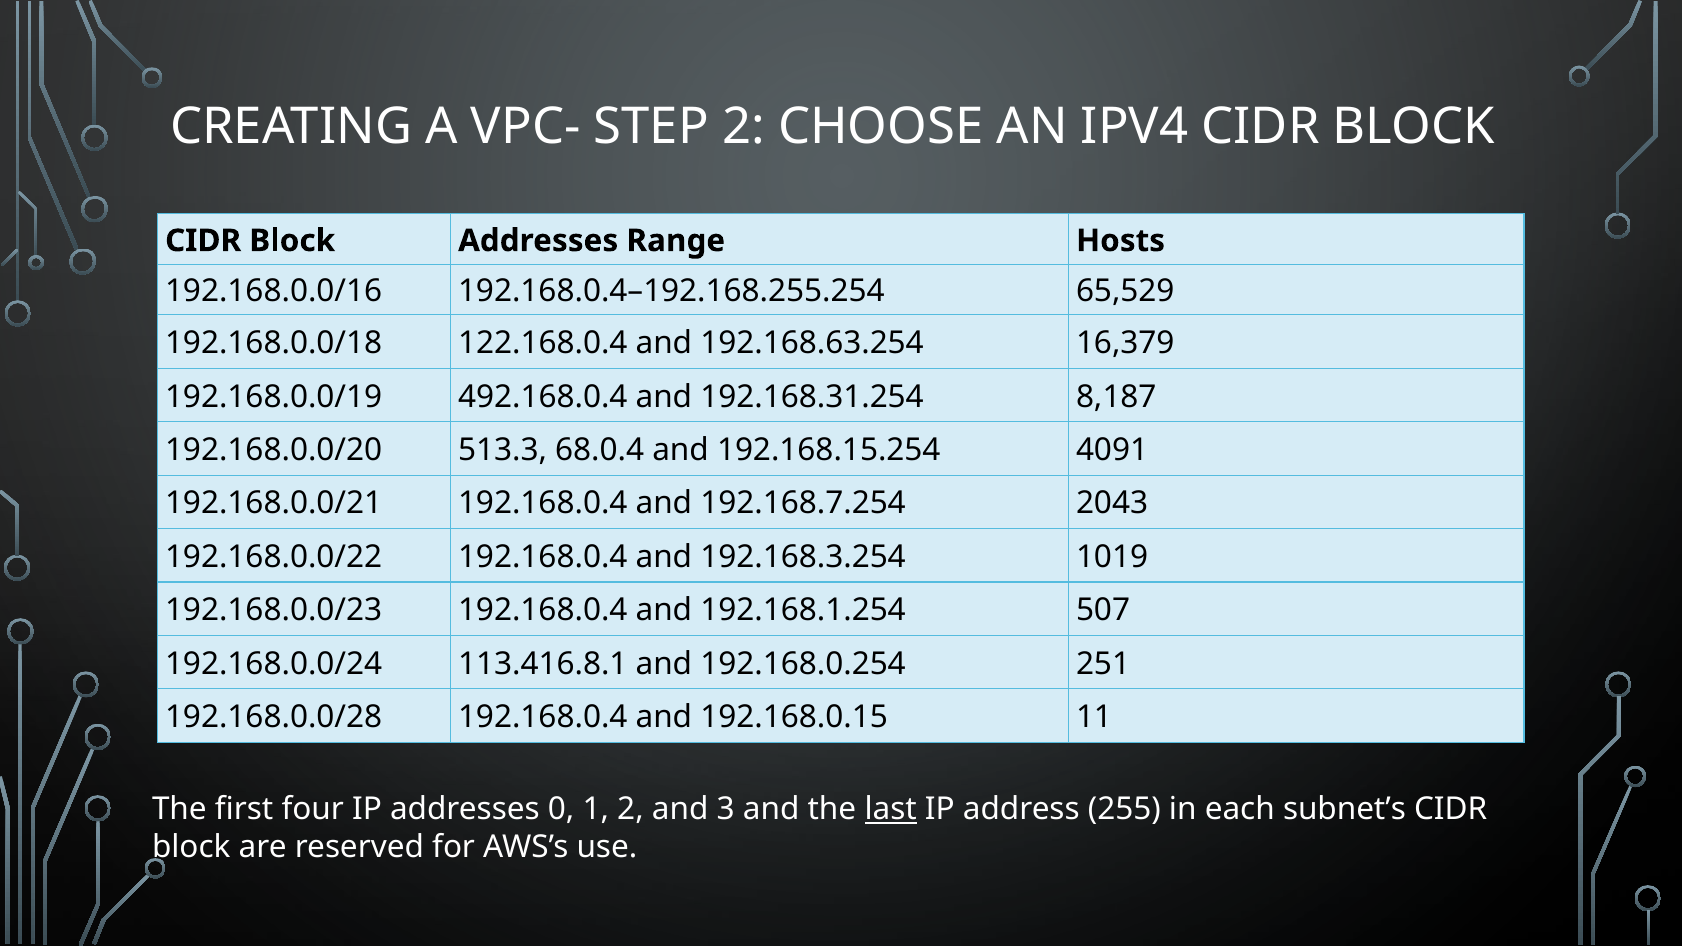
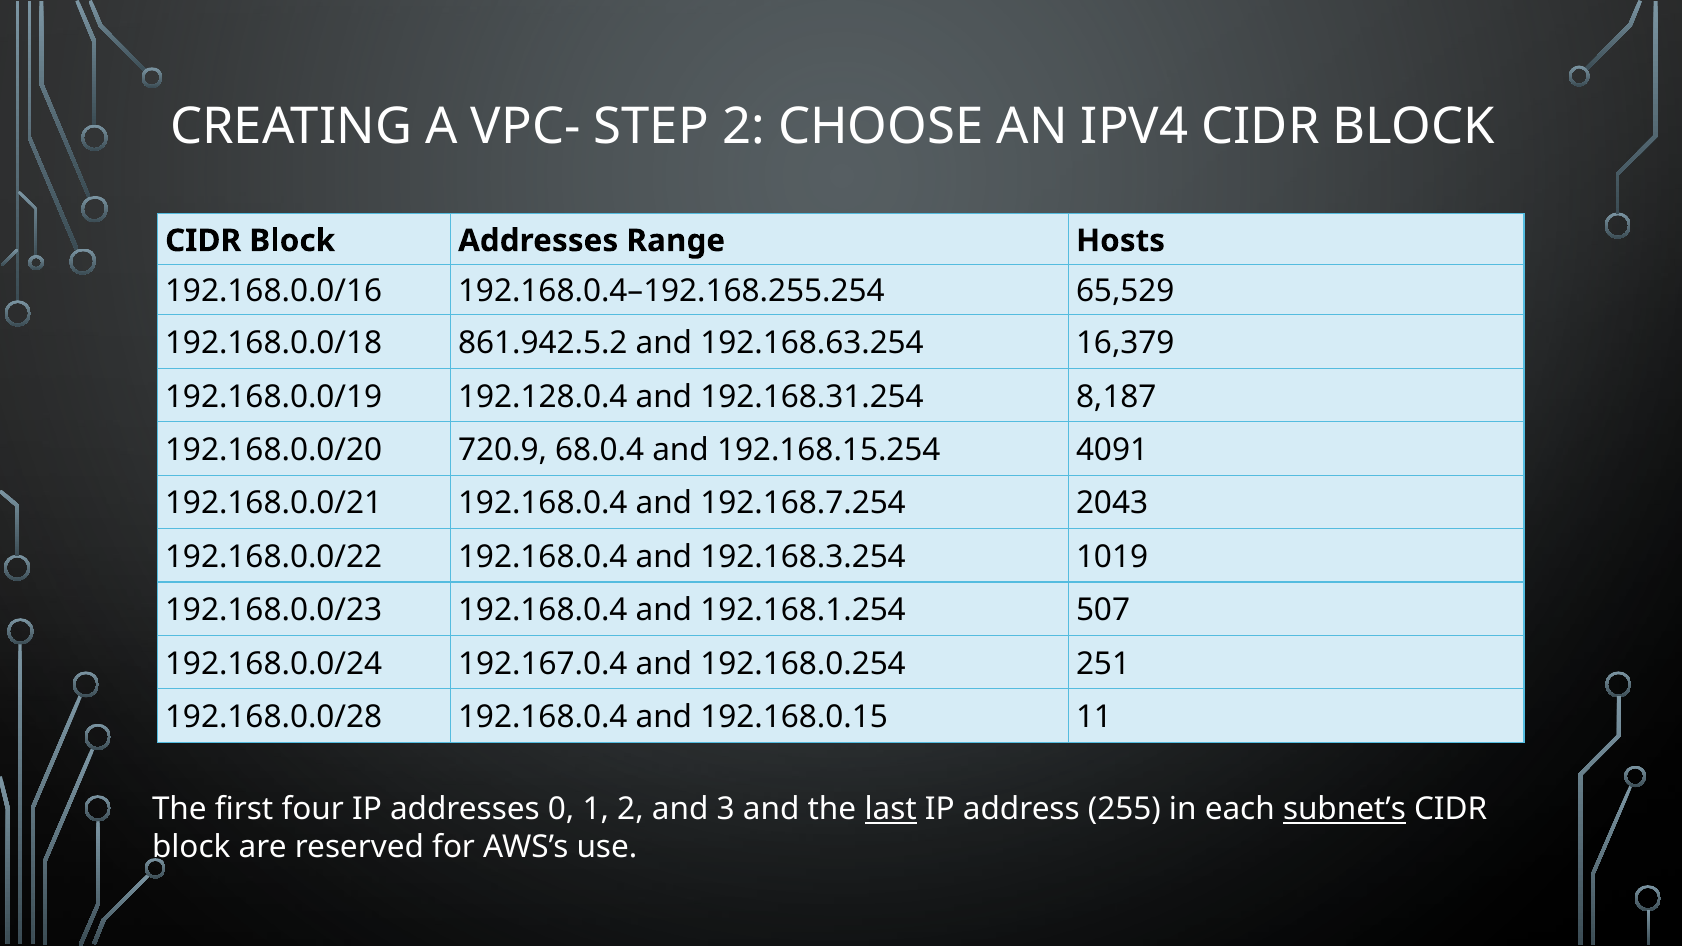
122.168.0.4: 122.168.0.4 -> 861.942.5.2 (543, 343)
492.168.0.4: 492.168.0.4 -> 192.128.0.4 (543, 397)
513.3: 513.3 -> 720.9 (503, 450)
113.416.8.1: 113.416.8.1 -> 192.167.0.4 (543, 664)
subnet’s underline: none -> present (1344, 809)
